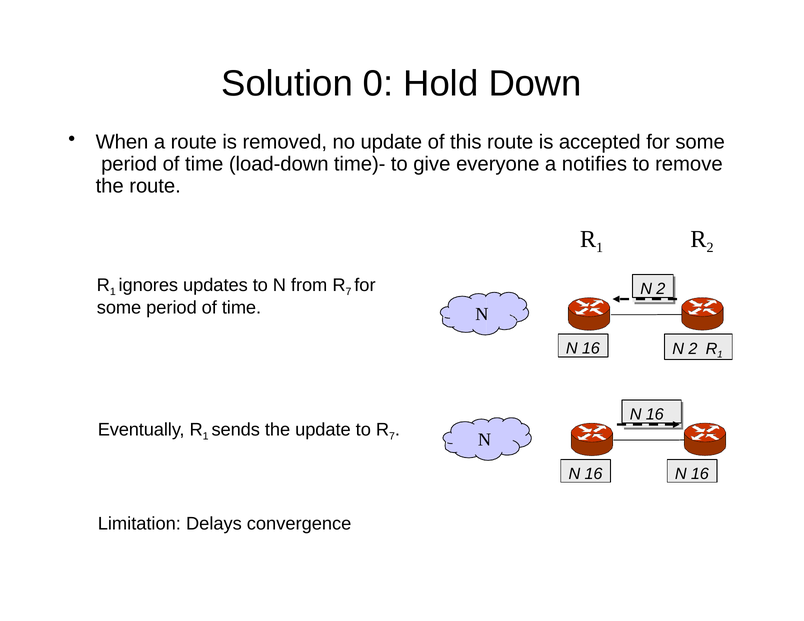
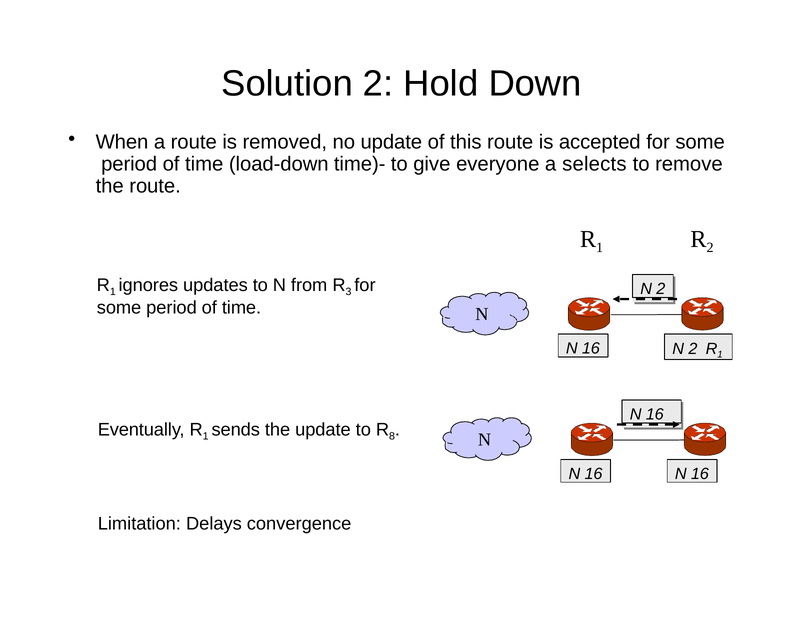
Solution 0: 0 -> 2 (378, 84)
notifies: notifies -> selects (594, 164)
7: 7 -> 3 (349, 292)
7: 7 -> 8 (392, 436)
